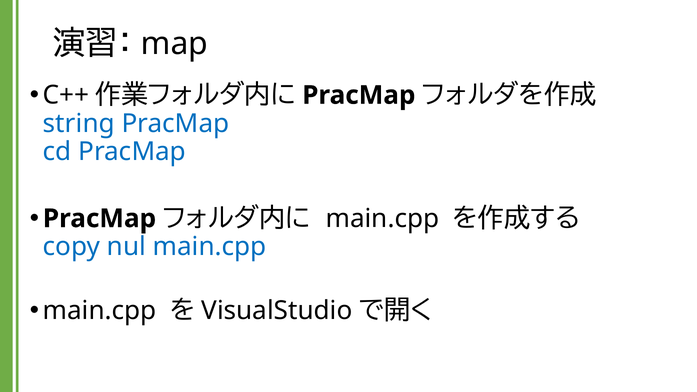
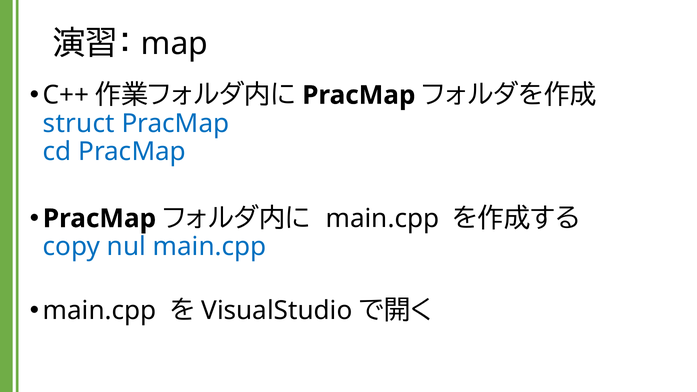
string: string -> struct (79, 123)
